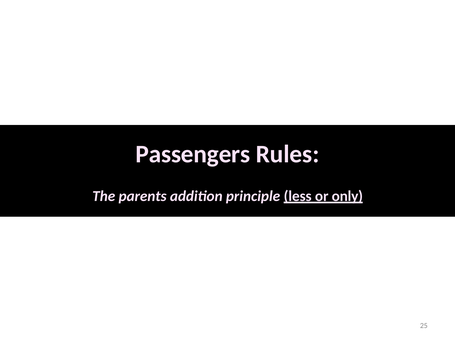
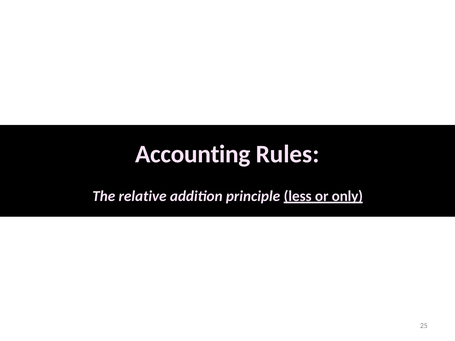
Passengers: Passengers -> Accounting (193, 154)
parents: parents -> relative (143, 196)
